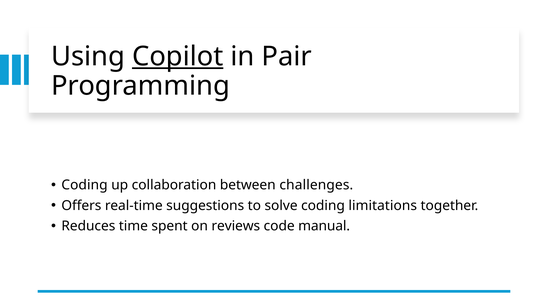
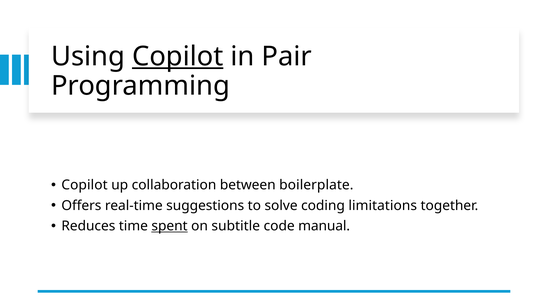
Coding: Coding -> Copilot (84, 185)
challenges: challenges -> boilerplate (316, 185)
spent underline: none -> present (170, 226)
reviews: reviews -> subtitle (236, 226)
